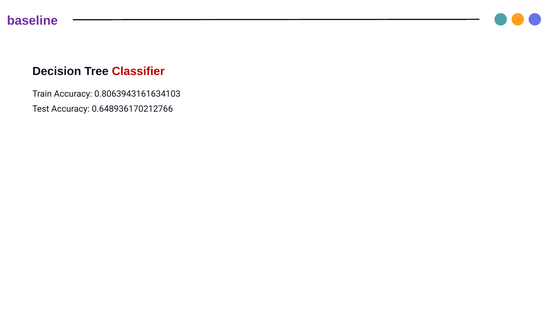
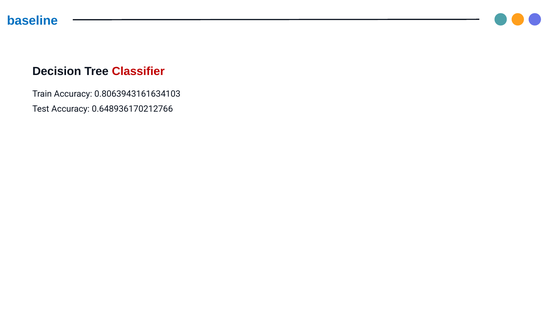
baseline colour: purple -> blue (32, 21)
